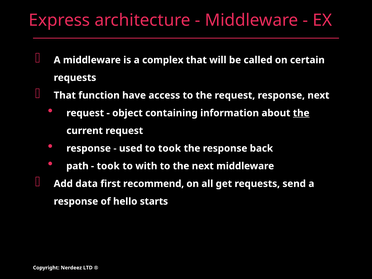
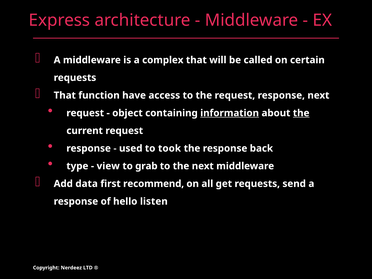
information underline: none -> present (230, 113)
path: path -> type (77, 166)
took: took -> view (108, 166)
with: with -> grab (146, 166)
starts: starts -> listen (154, 201)
